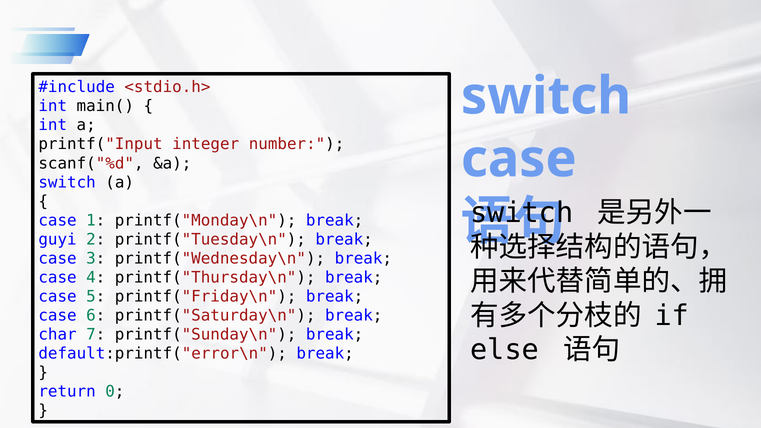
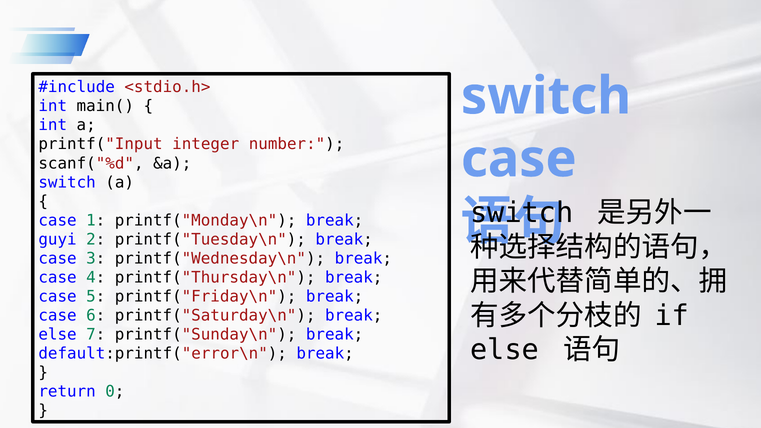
char: char -> else (58, 335)
